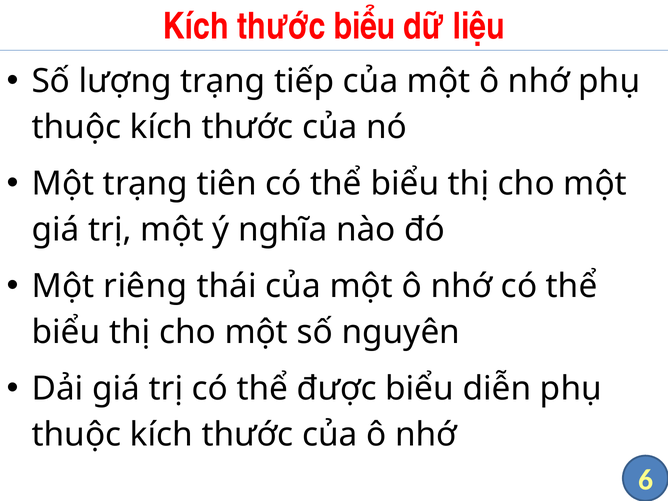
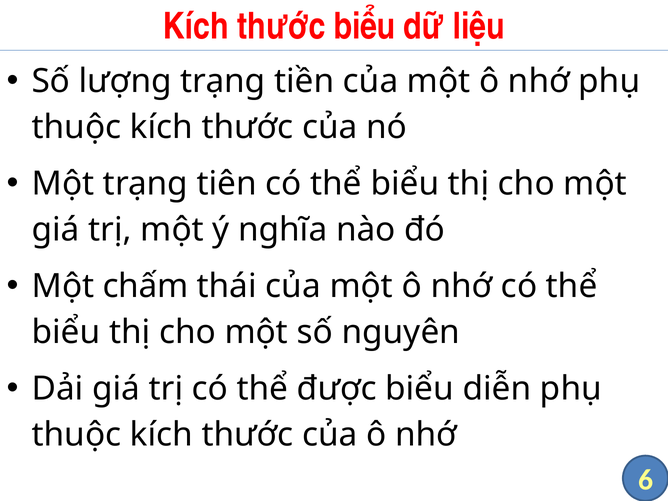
tiếp: tiếp -> tiền (304, 81)
riêng: riêng -> chấm (146, 286)
